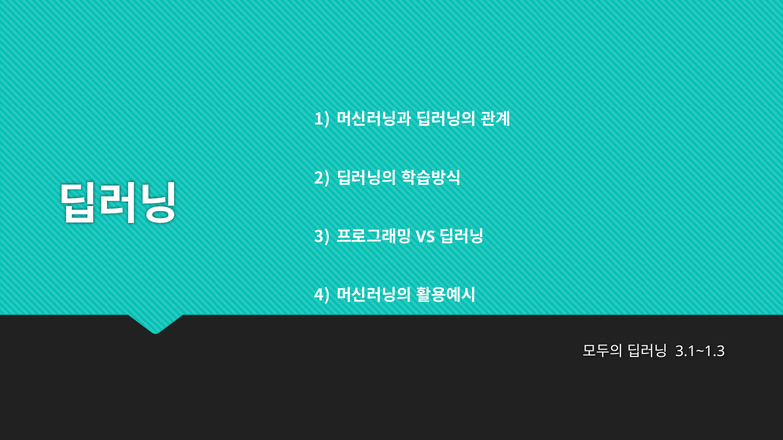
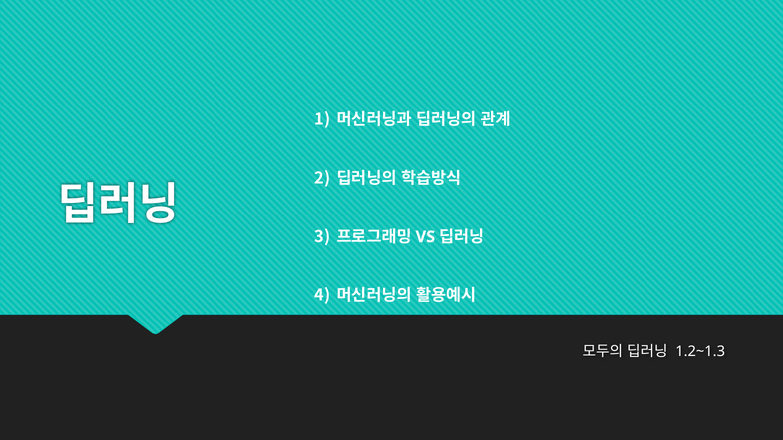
3.1~1.3: 3.1~1.3 -> 1.2~1.3 (700, 352)
